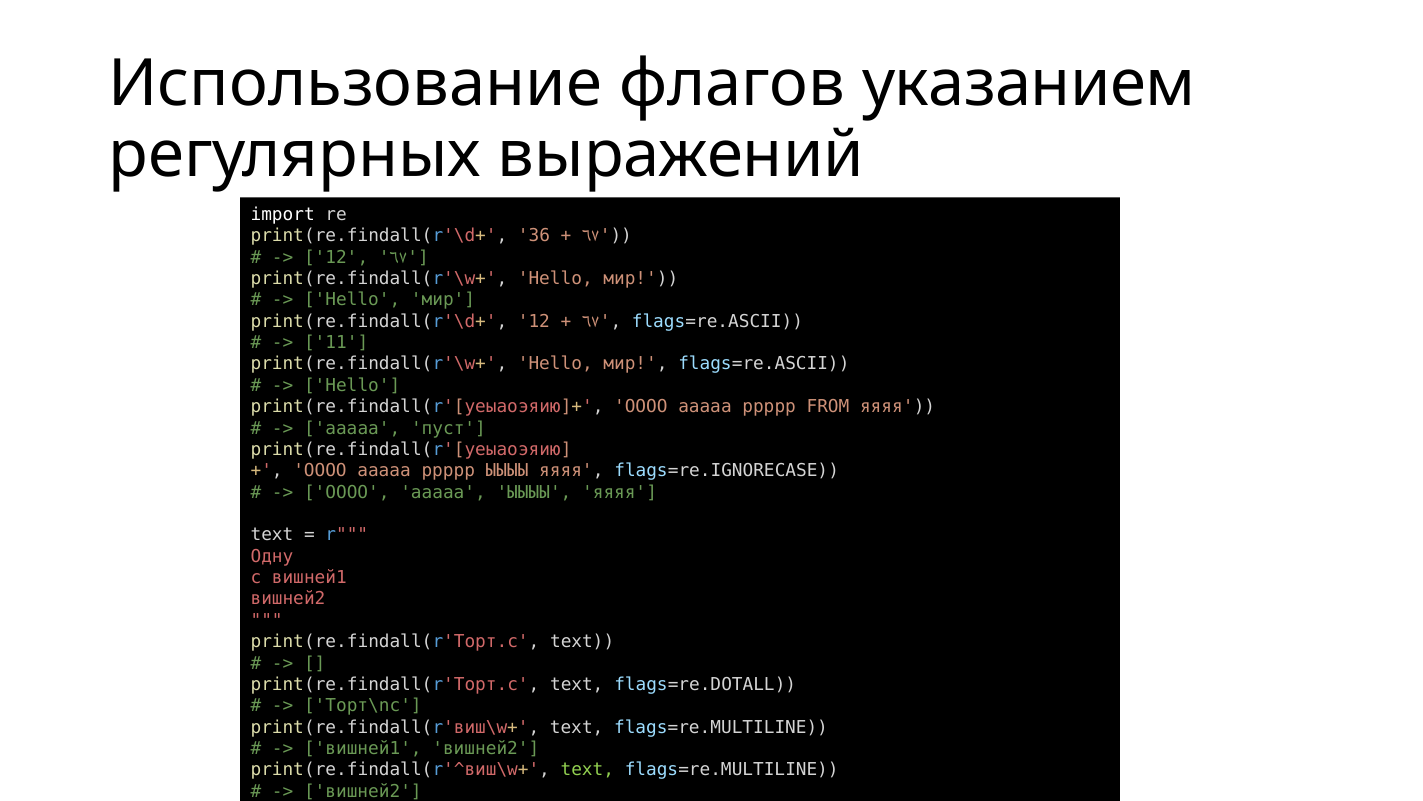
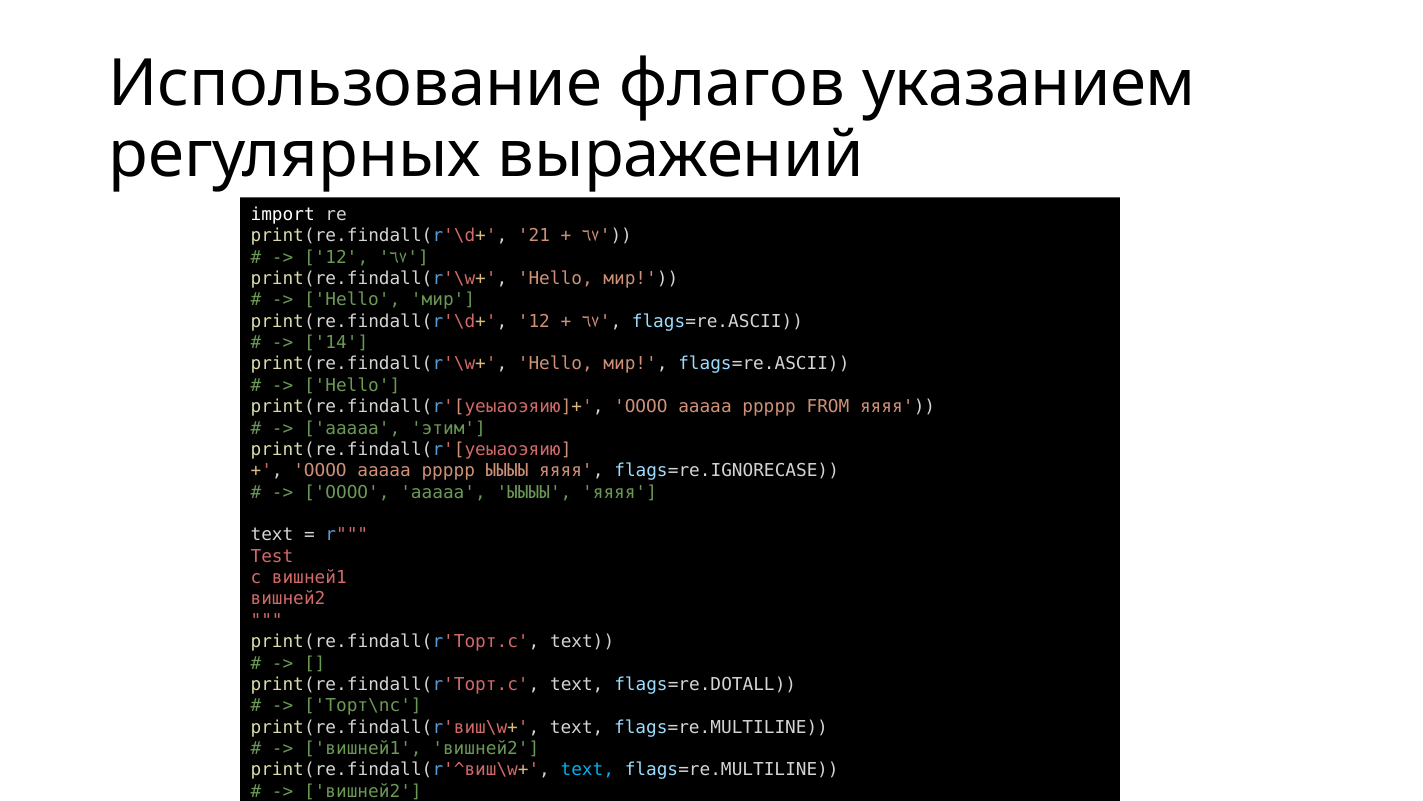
36: 36 -> 21 (534, 236)
11: 11 -> 14 (336, 342)
пуст: пуст -> этим (448, 428)
Одну: Одну -> Test (272, 556)
text colour: light green -> light blue (587, 769)
